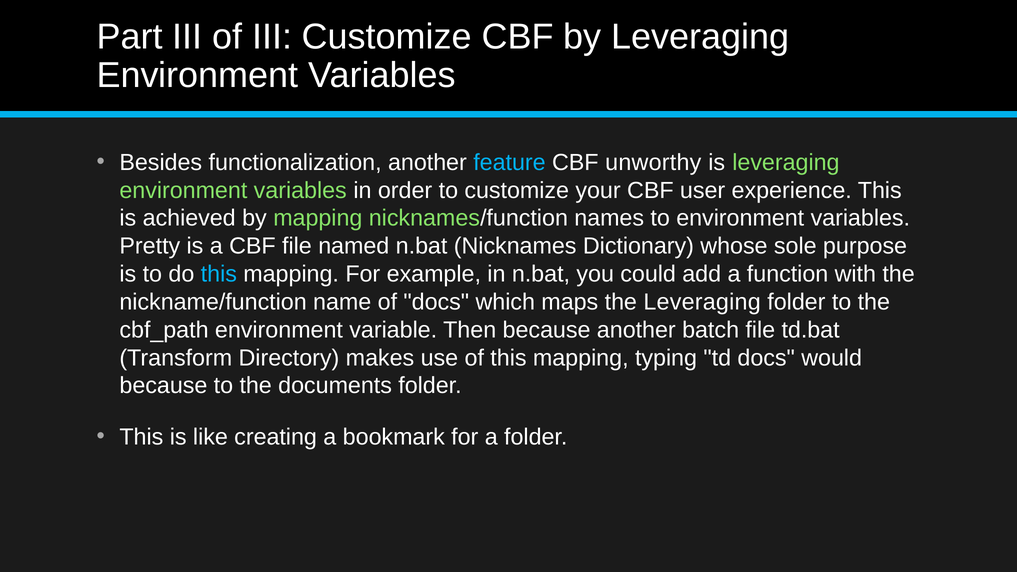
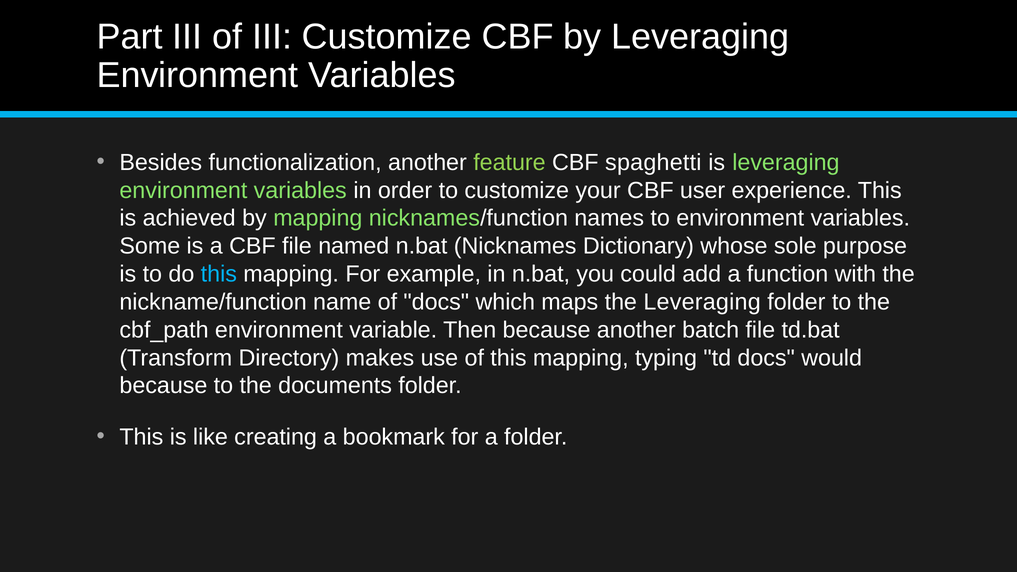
feature colour: light blue -> light green (509, 162)
unworthy: unworthy -> spaghetti (653, 162)
Pretty: Pretty -> Some (150, 246)
